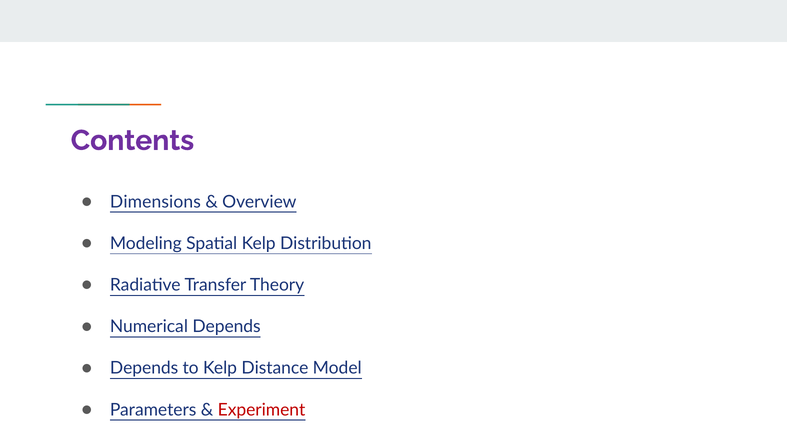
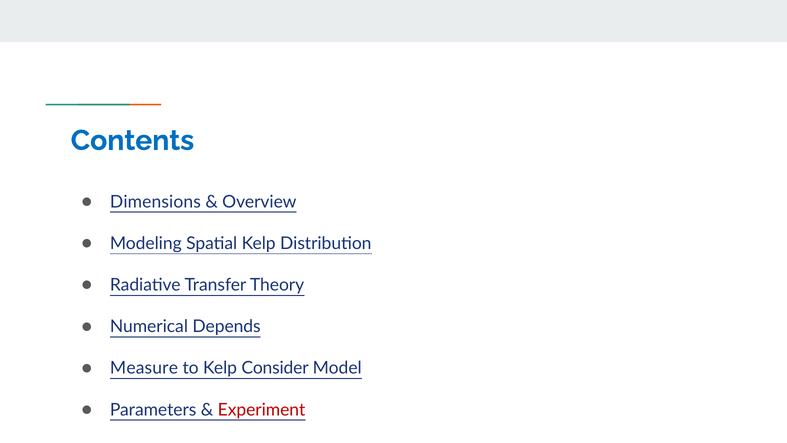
Contents colour: purple -> blue (132, 140)
Depends: Depends -> Measure (144, 368)
Distance: Distance -> Consider (275, 368)
